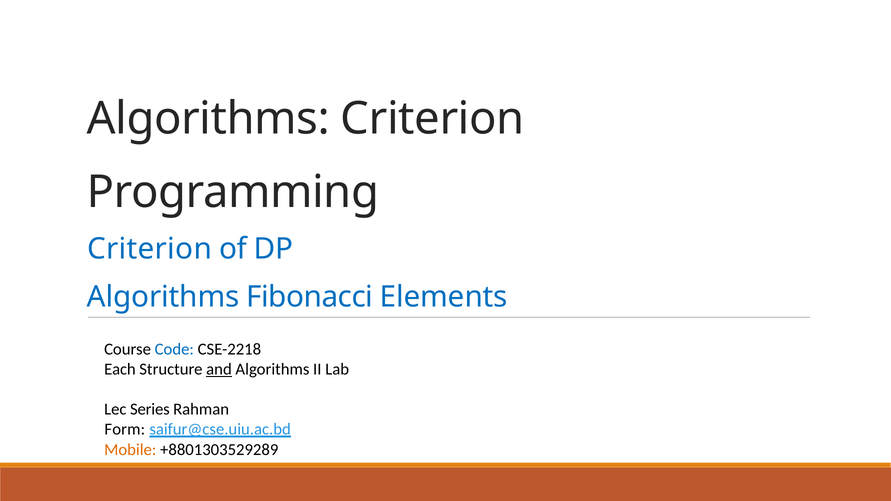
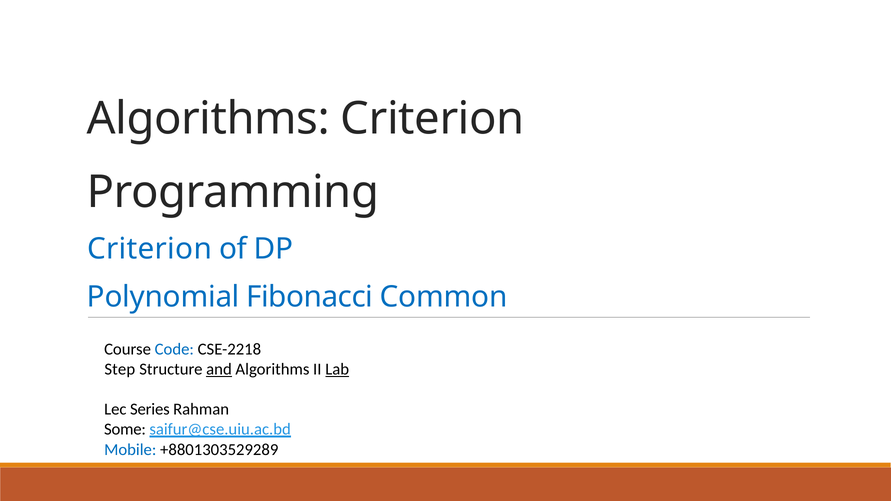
Algorithms: Algorithms -> Polynomial (163, 297)
Elements: Elements -> Common (444, 297)
Each: Each -> Step (120, 369)
Lab underline: none -> present (337, 369)
Form: Form -> Some (125, 429)
Mobile colour: orange -> blue (130, 450)
